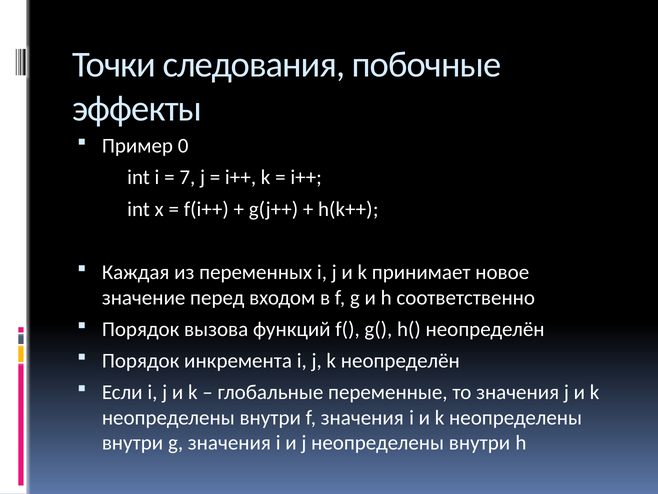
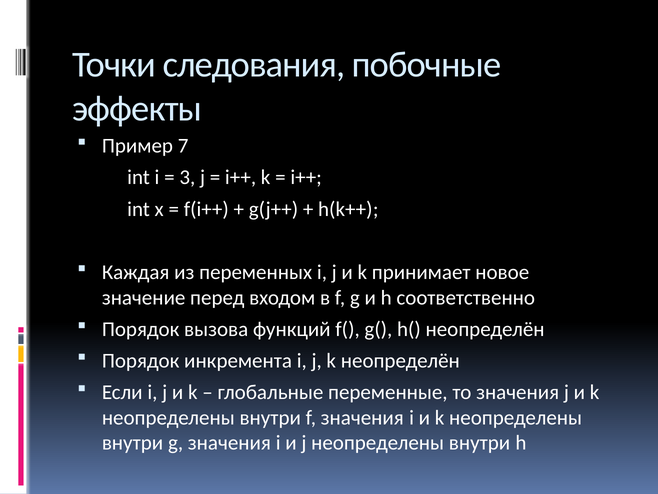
0: 0 -> 7 (183, 146)
7: 7 -> 3 (187, 177)
